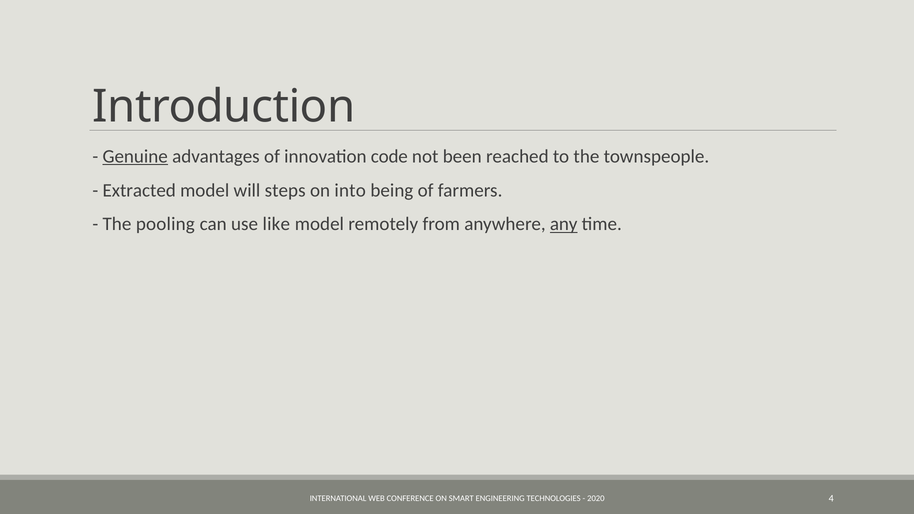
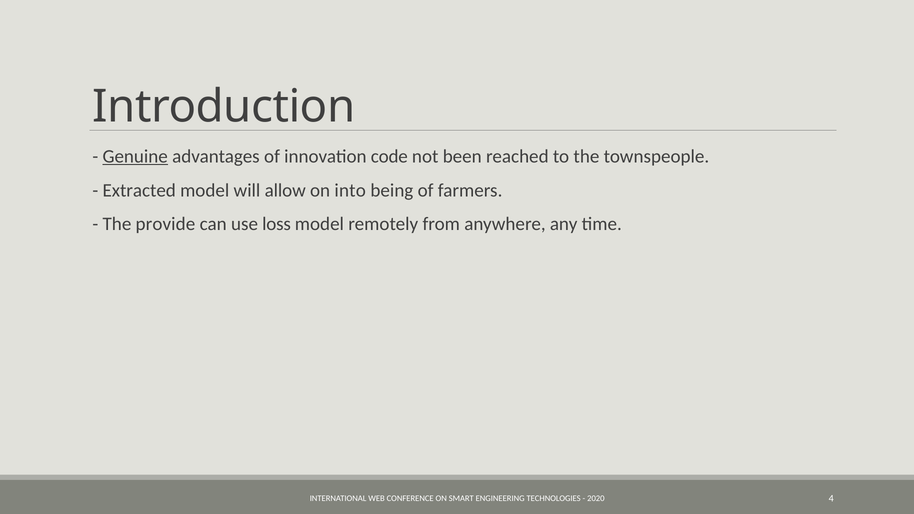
steps: steps -> allow (285, 190)
pooling: pooling -> provide (165, 224)
like: like -> loss (277, 224)
any underline: present -> none (564, 224)
